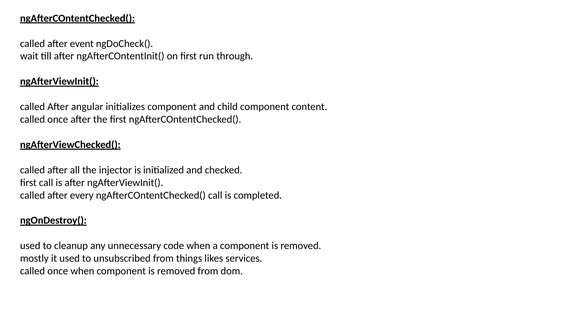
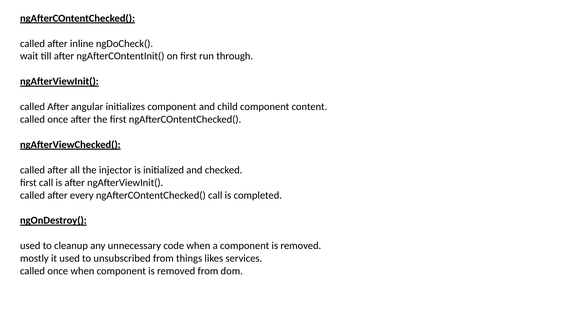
event: event -> inline (82, 44)
